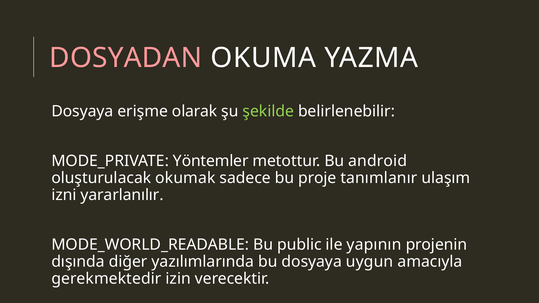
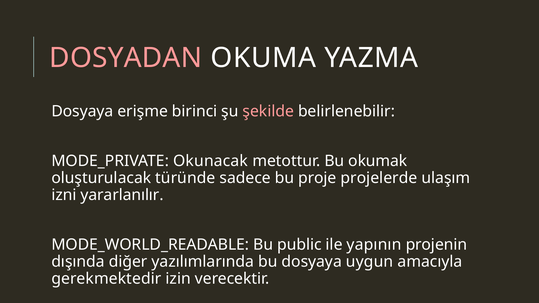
olarak: olarak -> birinci (195, 111)
şekilde colour: light green -> pink (268, 111)
Yöntemler: Yöntemler -> Okunacak (211, 161)
android: android -> okumak (378, 161)
okumak: okumak -> türünde (185, 178)
tanımlanır: tanımlanır -> projelerde (379, 178)
